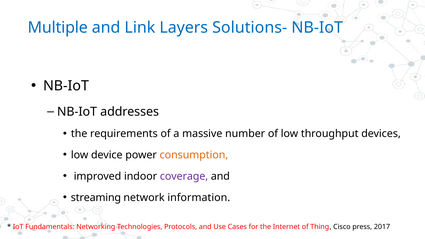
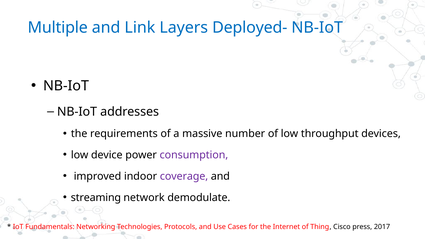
Solutions-: Solutions- -> Deployed- (250, 27)
consumption colour: orange -> purple (194, 155)
information: information -> demodulate (199, 198)
